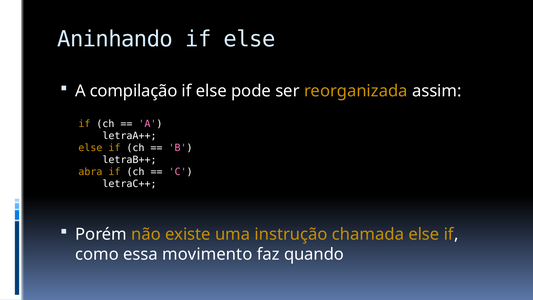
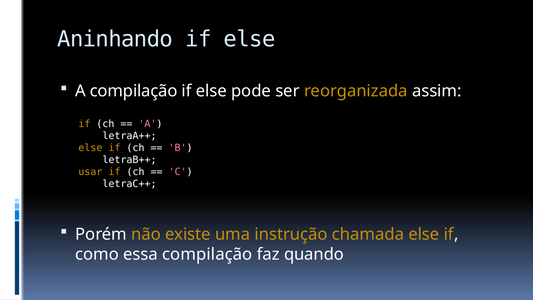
abra: abra -> usar (90, 172)
essa movimento: movimento -> compilação (207, 254)
